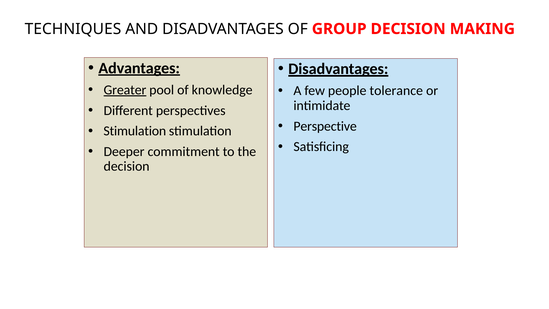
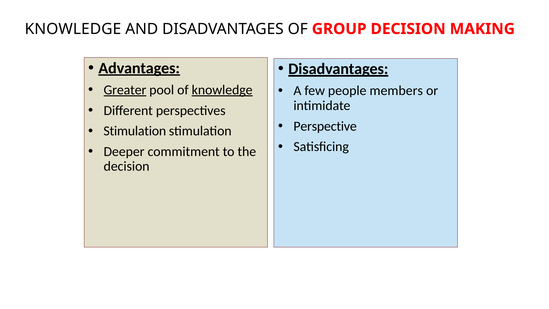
TECHNIQUES: TECHNIQUES -> KNOWLEDGE (73, 29)
knowledge underline: none -> present (222, 90)
tolerance: tolerance -> members (396, 91)
